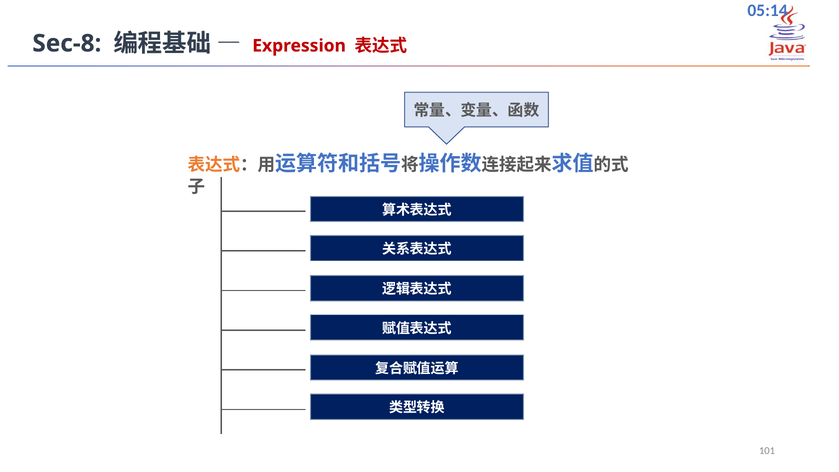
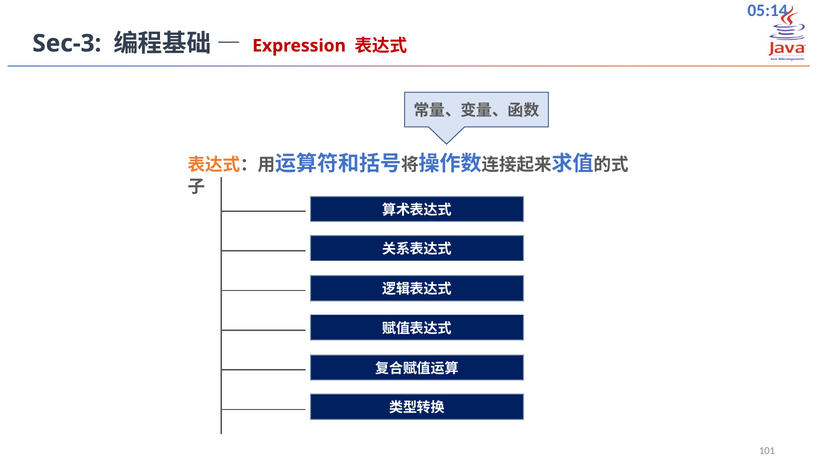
Sec-8: Sec-8 -> Sec-3 (67, 43)
